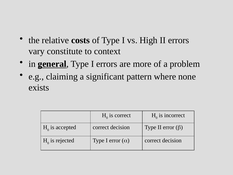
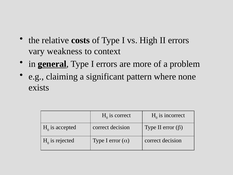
constitute: constitute -> weakness (65, 51)
